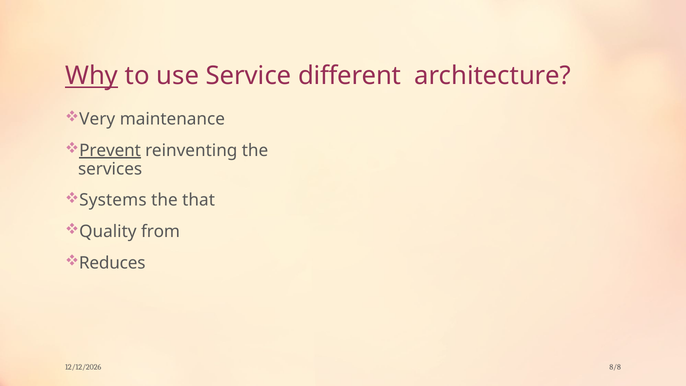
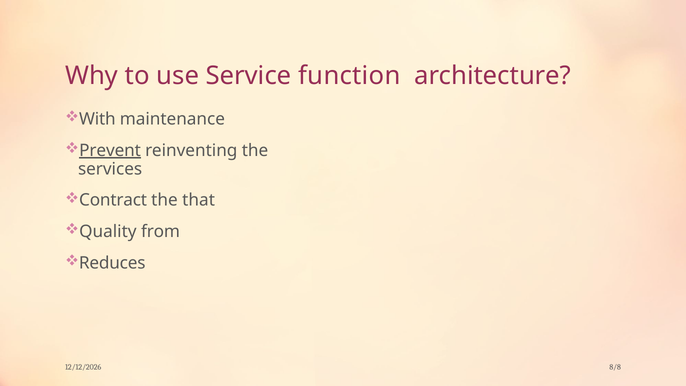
Why underline: present -> none (92, 76)
different: different -> function (349, 76)
Very: Very -> With (97, 119)
Systems: Systems -> Contract (113, 200)
